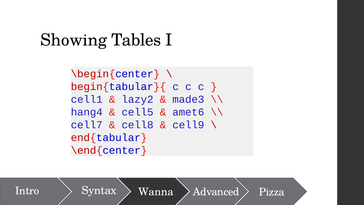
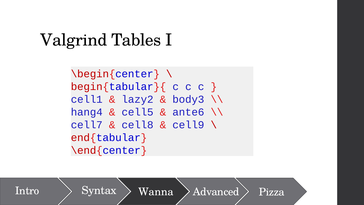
Showing: Showing -> Valgrind (74, 40)
made3: made3 -> body3 (188, 99)
amet6: amet6 -> ante6 (188, 112)
